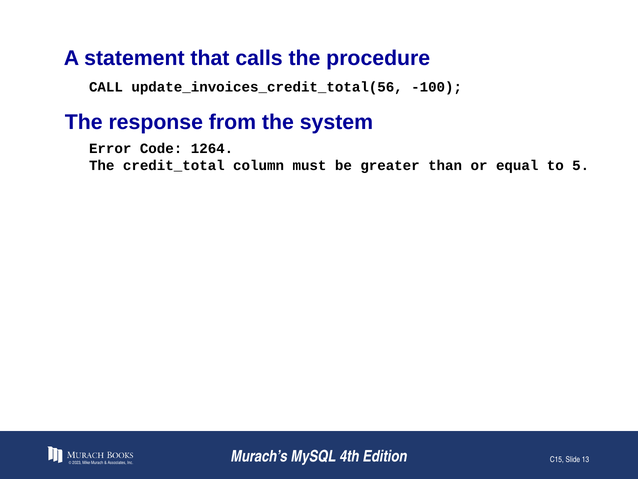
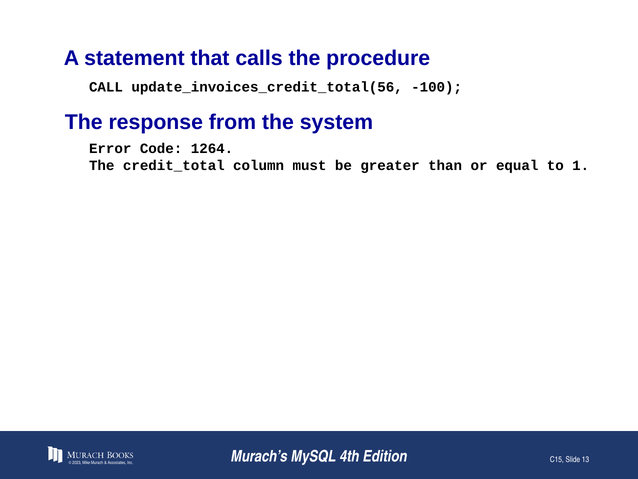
5: 5 -> 1 (581, 165)
